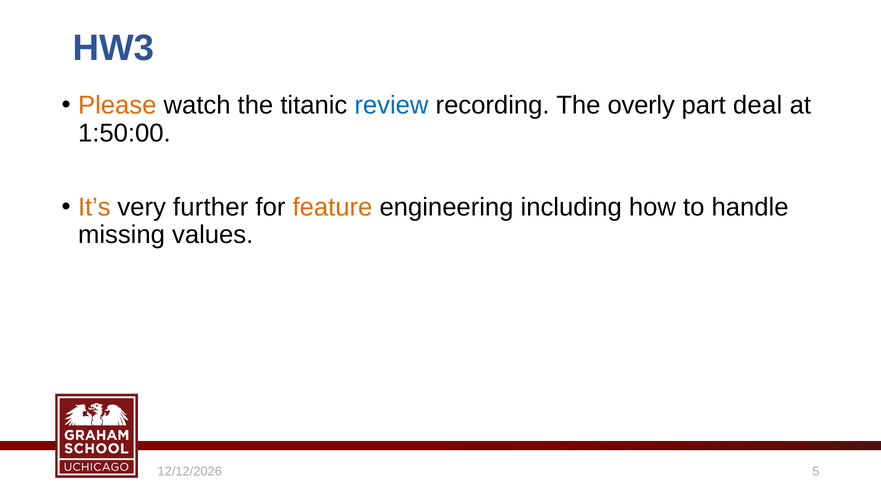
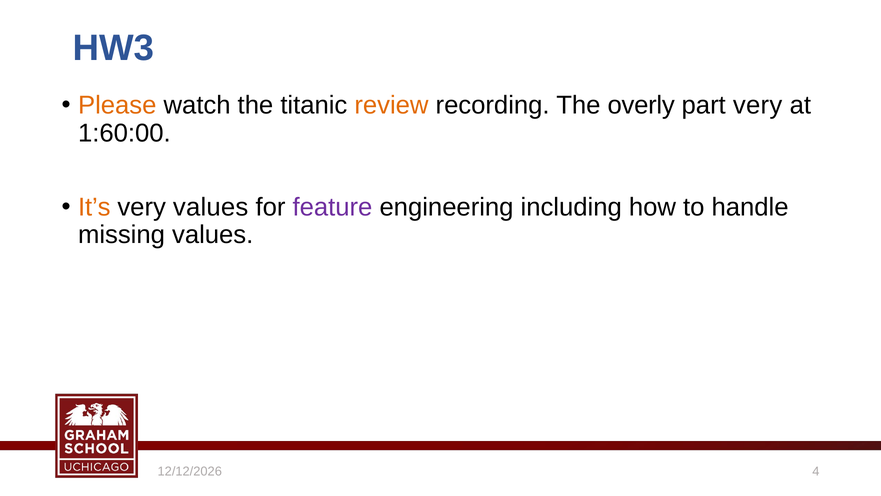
review colour: blue -> orange (391, 105)
part deal: deal -> very (758, 105)
1:50:00: 1:50:00 -> 1:60:00 (124, 133)
very further: further -> values (211, 207)
feature colour: orange -> purple (333, 207)
5: 5 -> 4 (816, 471)
